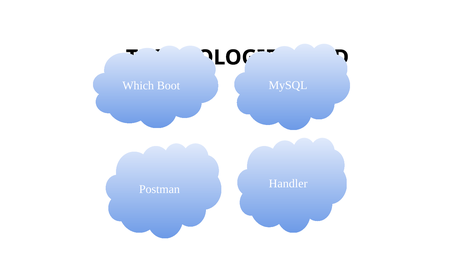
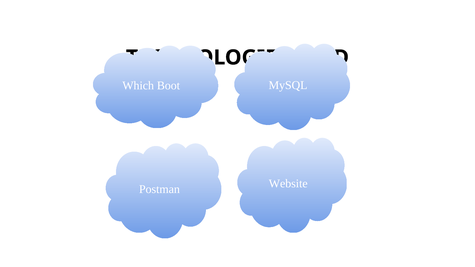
Handler: Handler -> Website (288, 184)
